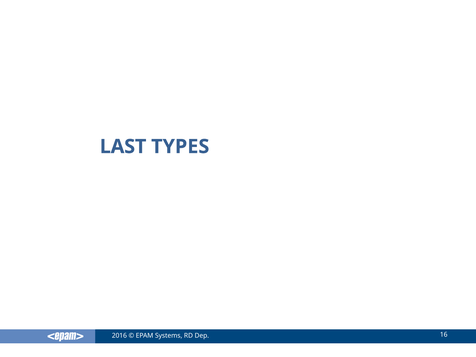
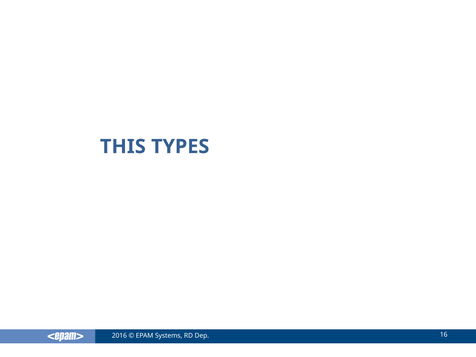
LAST: LAST -> THIS (123, 147)
